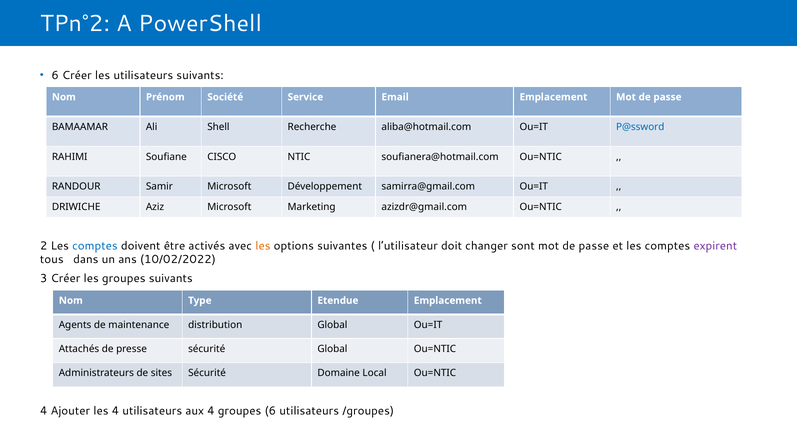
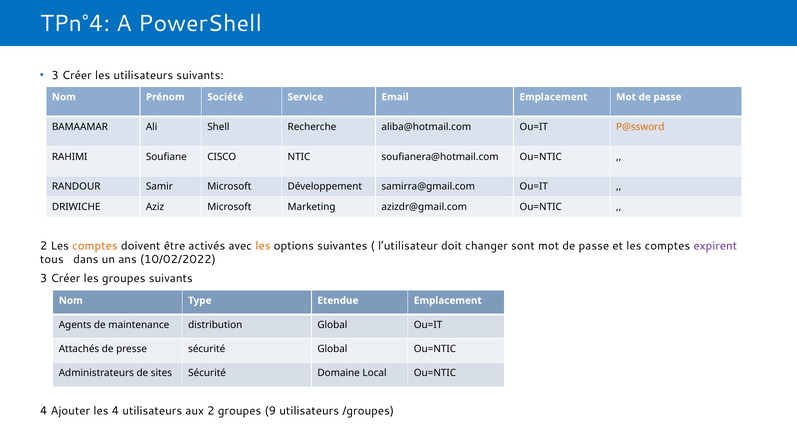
TPn°2: TPn°2 -> TPn°4 (75, 24)
6: 6 -> 3 (55, 75)
P@ssword colour: blue -> orange (640, 127)
comptes colour: blue -> orange (95, 246)
aux 4: 4 -> 2 (211, 411)
groupes 6: 6 -> 9 (270, 411)
